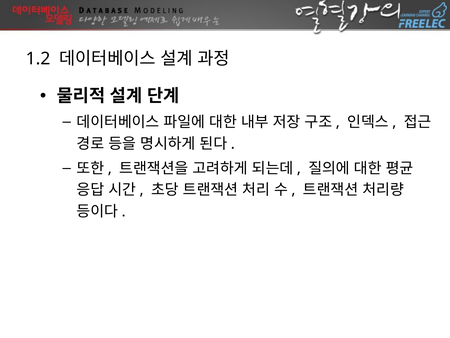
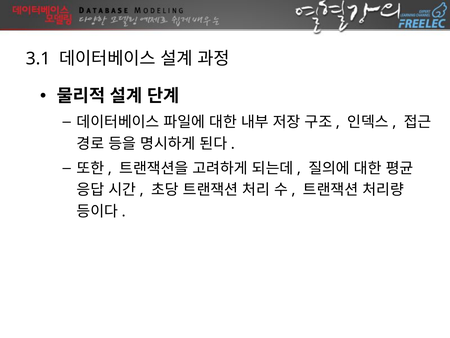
1.2: 1.2 -> 3.1 (38, 58)
